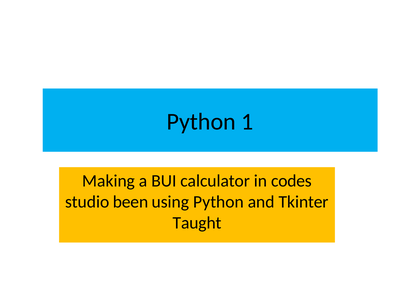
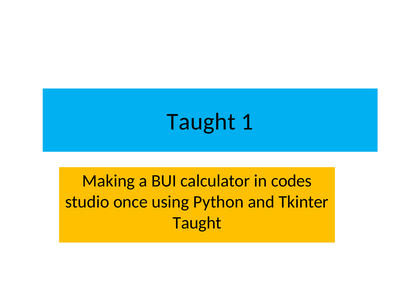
Python: Python -> Taught (201, 122)
been: been -> once (130, 202)
